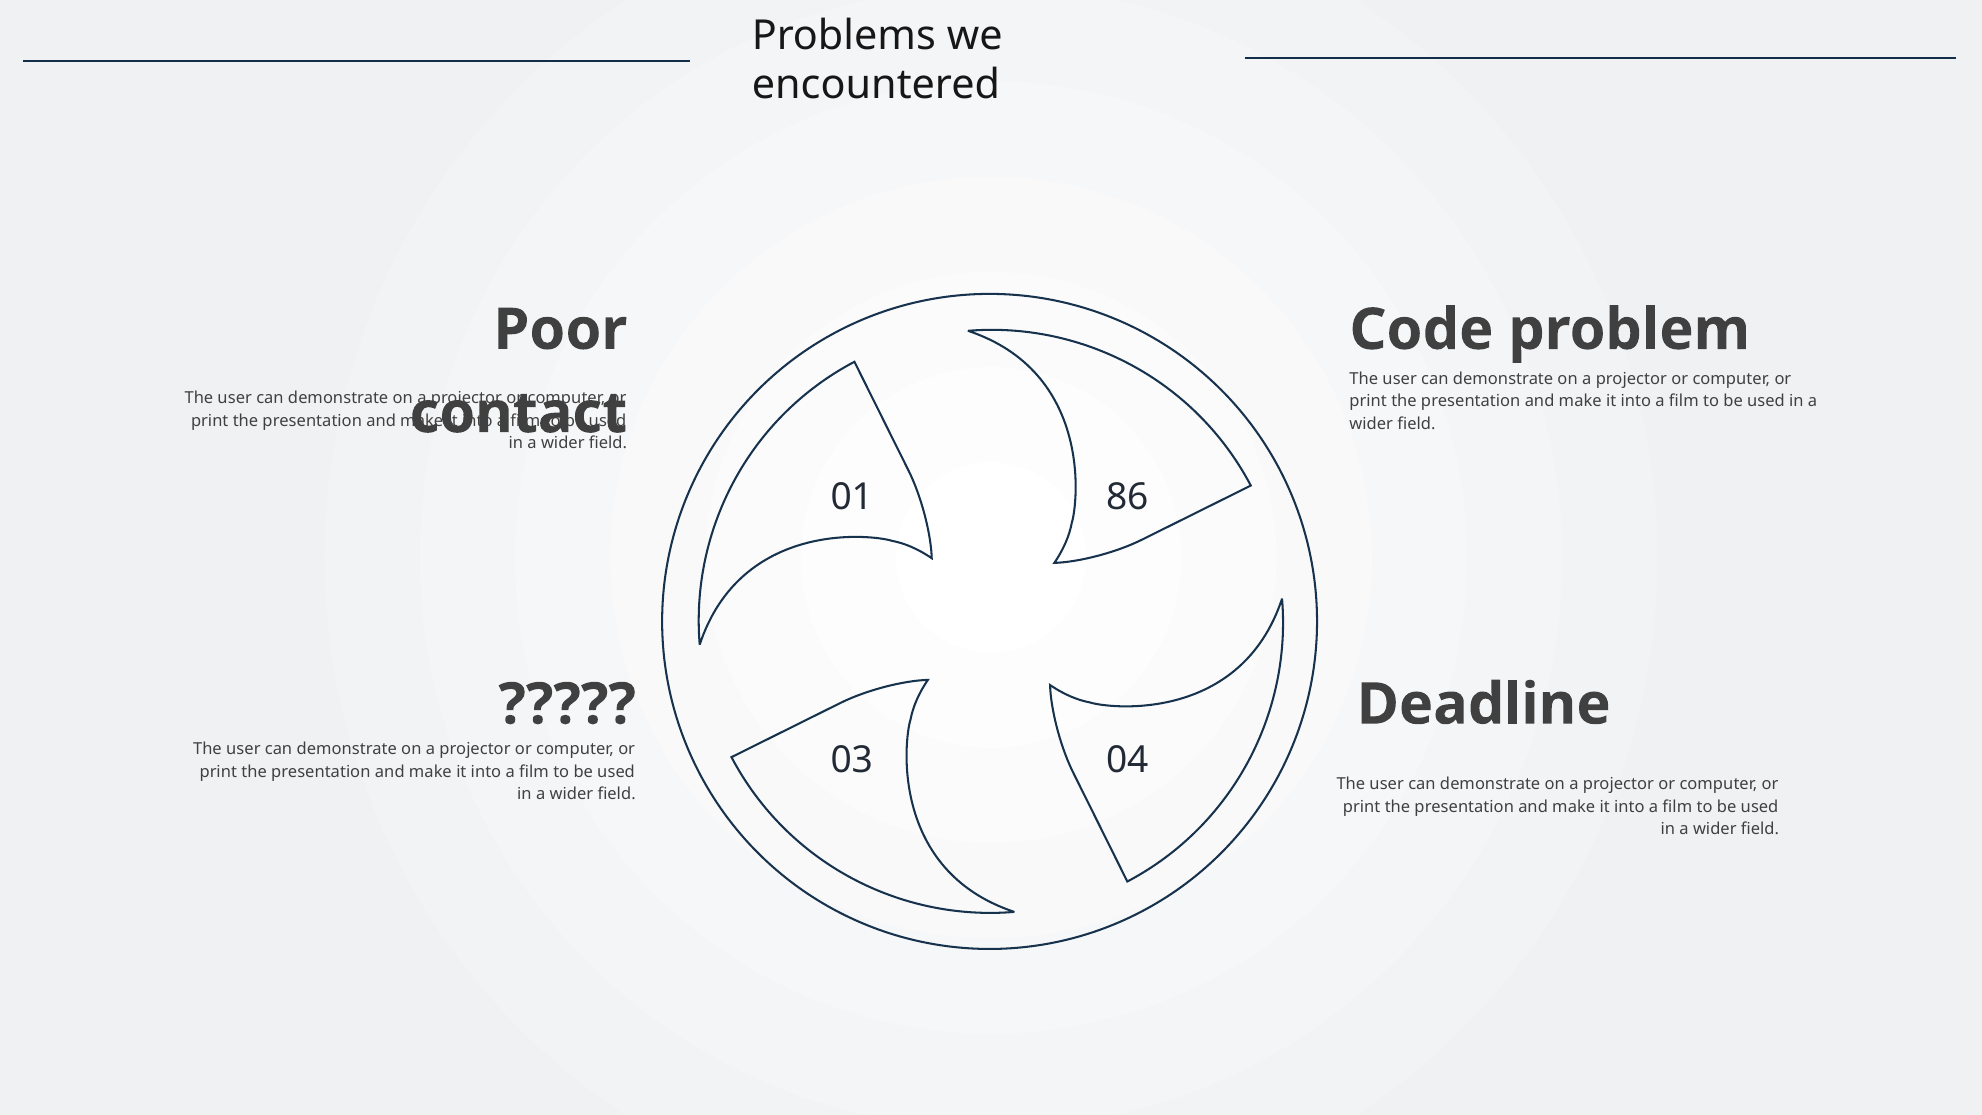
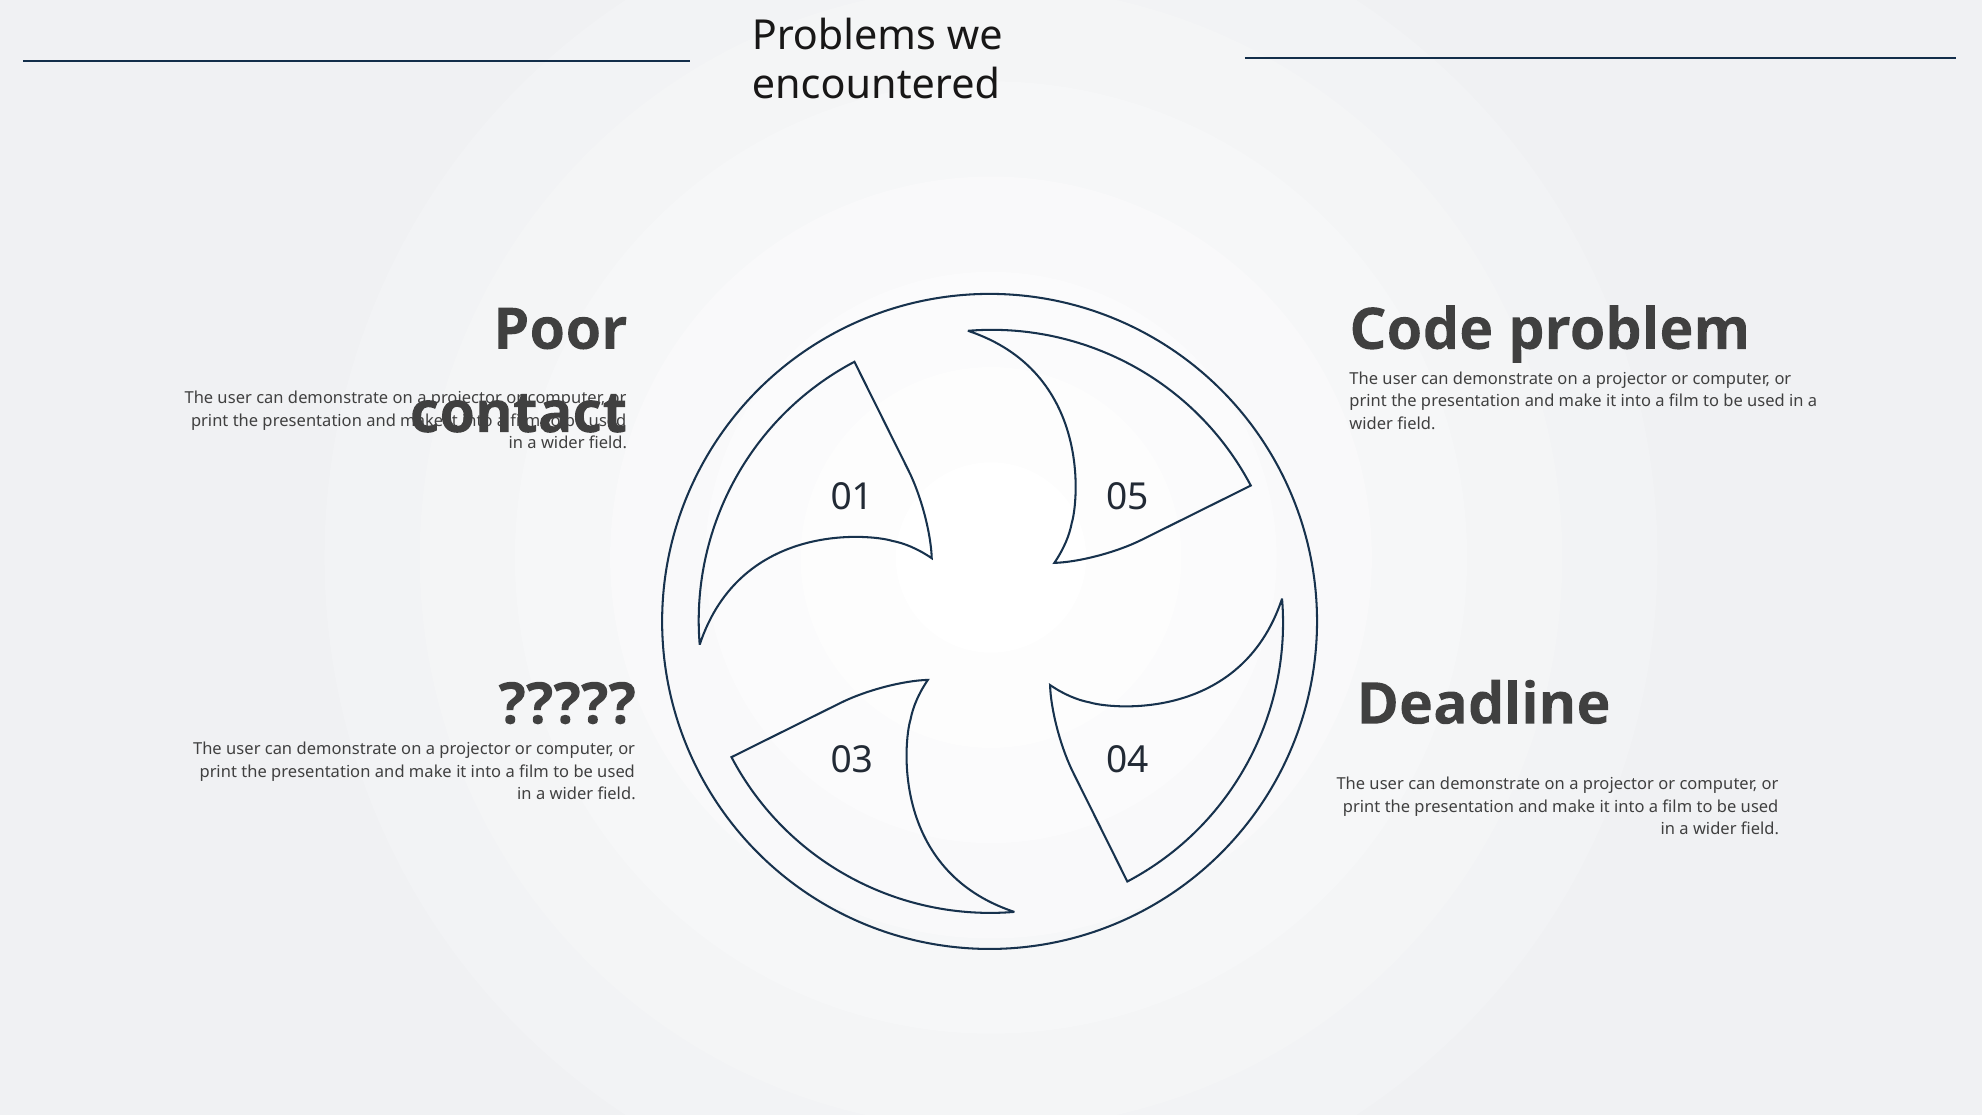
86: 86 -> 05 (1127, 498)
